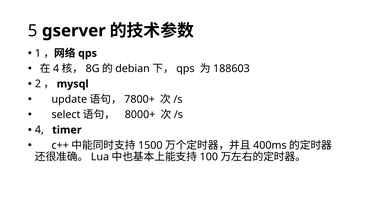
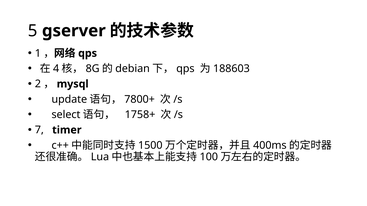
8000+: 8000+ -> 1758+ (140, 115)
4: 4 -> 7 (39, 130)
